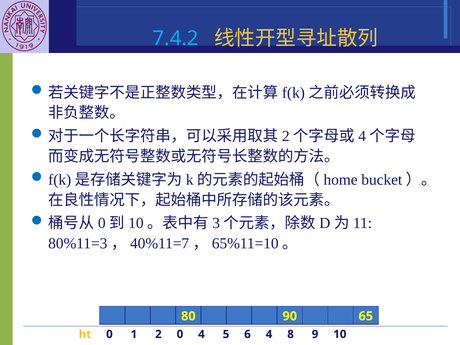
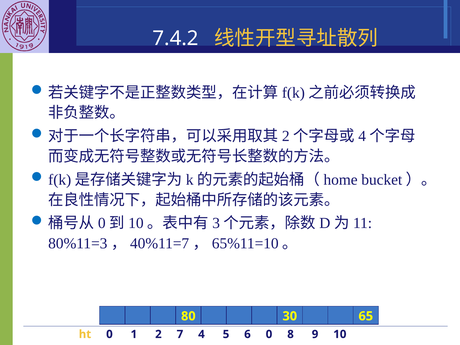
7.4.2 colour: light blue -> white (176, 38)
90: 90 -> 30 (290, 316)
2 0: 0 -> 7 (180, 334)
6 4: 4 -> 0 (269, 334)
